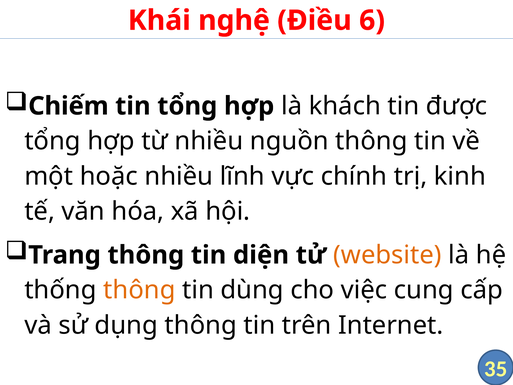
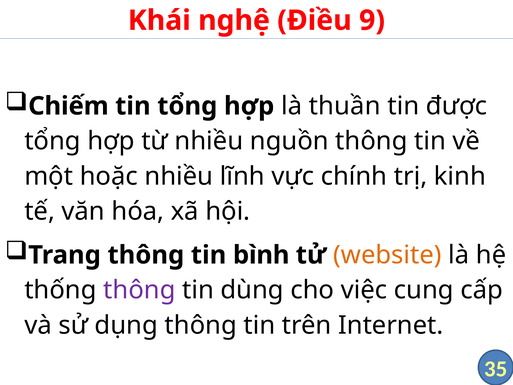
6: 6 -> 9 (372, 20)
khách: khách -> thuần (345, 106)
diện: diện -> bình (261, 255)
thông colour: orange -> purple (139, 290)
